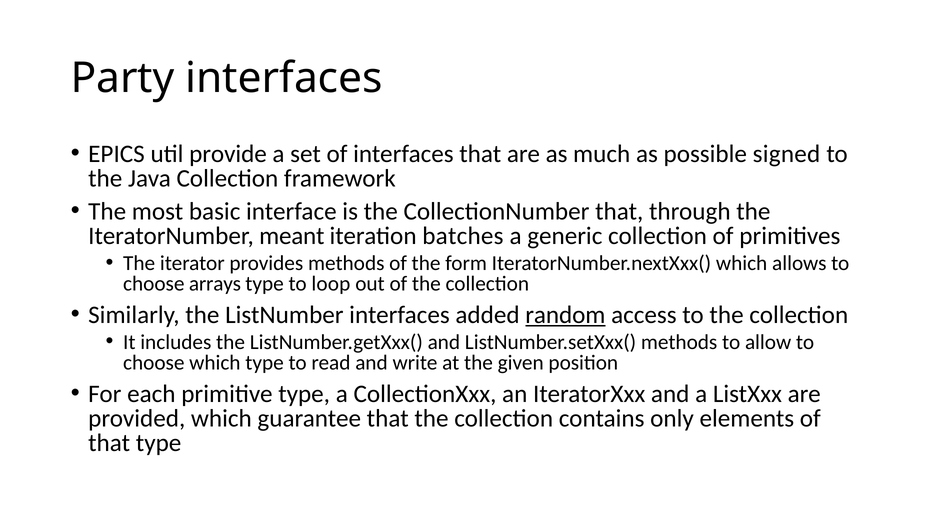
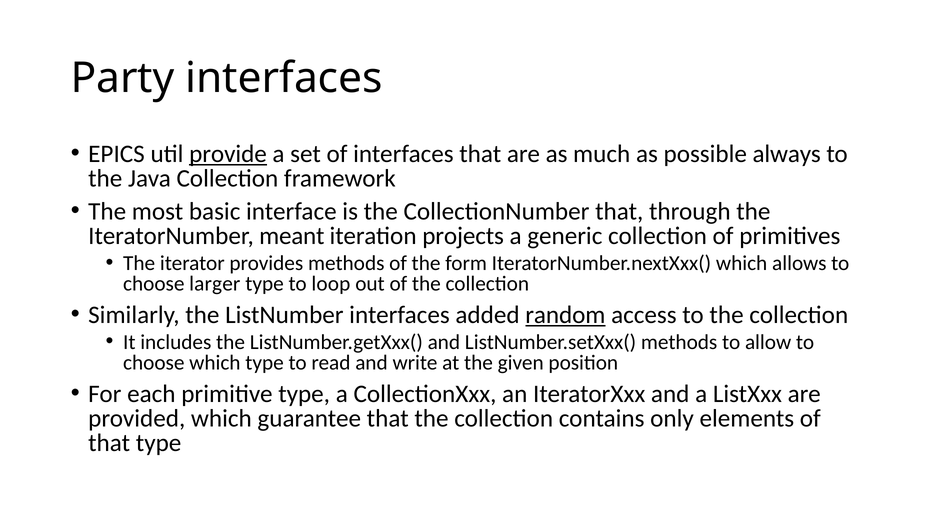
provide underline: none -> present (228, 154)
signed: signed -> always (787, 154)
batches: batches -> projects (463, 236)
arrays: arrays -> larger (215, 284)
